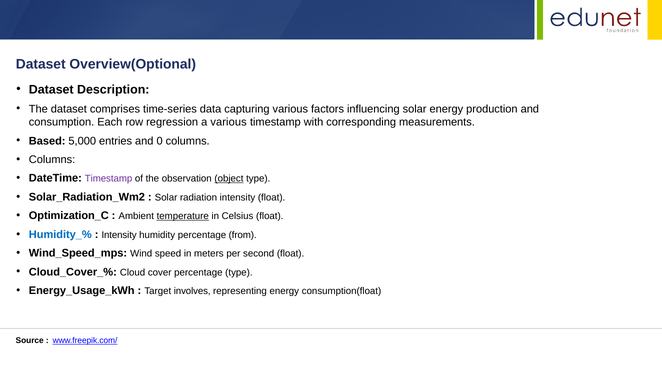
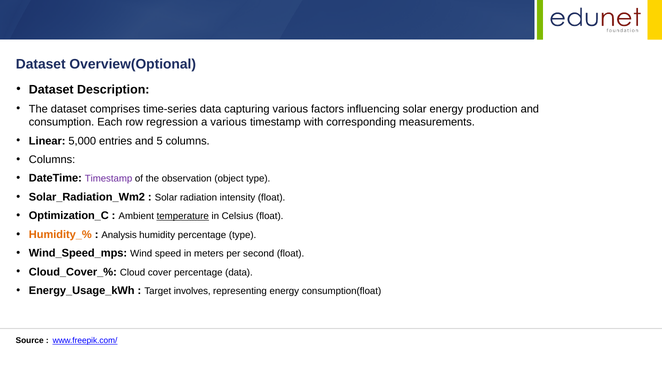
Based: Based -> Linear (47, 141)
0: 0 -> 5 (160, 141)
object underline: present -> none (229, 179)
Humidity_% colour: blue -> orange (60, 235)
Intensity: Intensity -> Analysis (119, 235)
percentage from: from -> type (243, 235)
percentage type: type -> data (239, 273)
